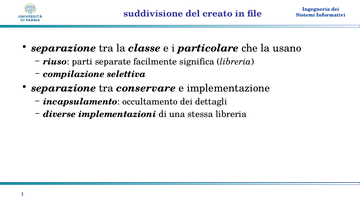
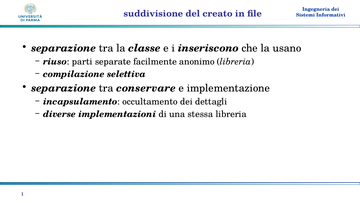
particolare: particolare -> inseriscono (208, 48)
significa: significa -> anonimo (197, 61)
